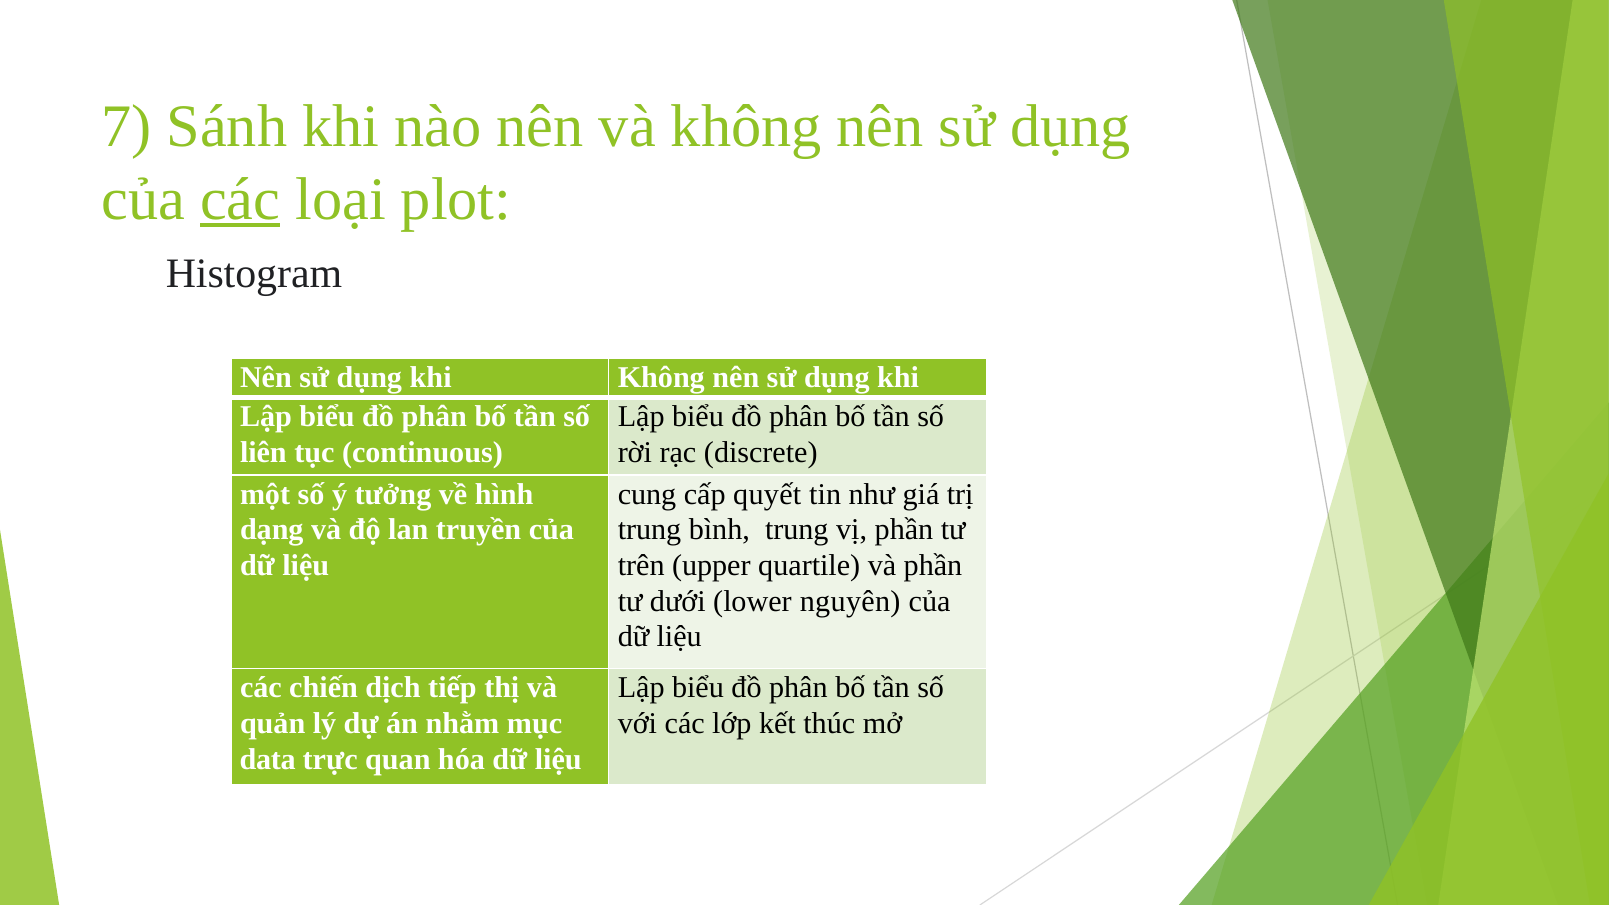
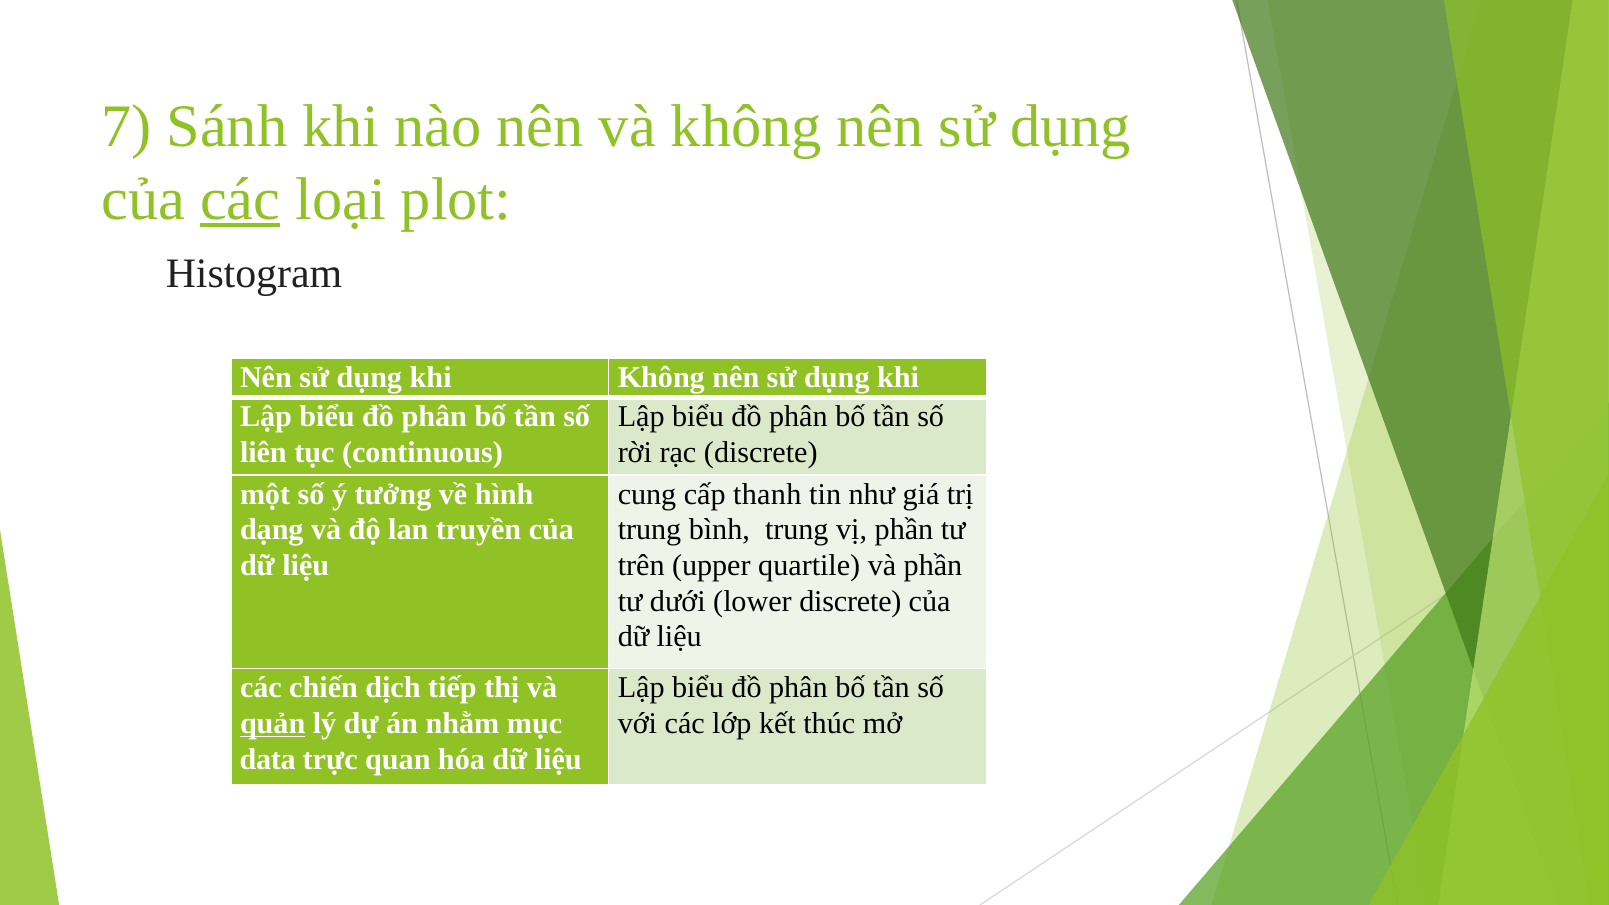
quyết: quyết -> thanh (767, 494)
lower nguyên: nguyên -> discrete (850, 601)
quản underline: none -> present (273, 724)
